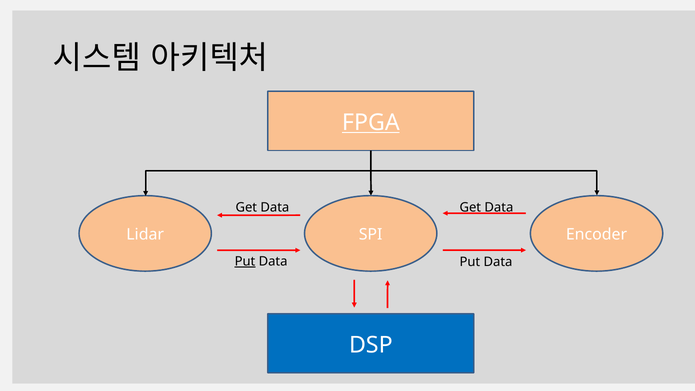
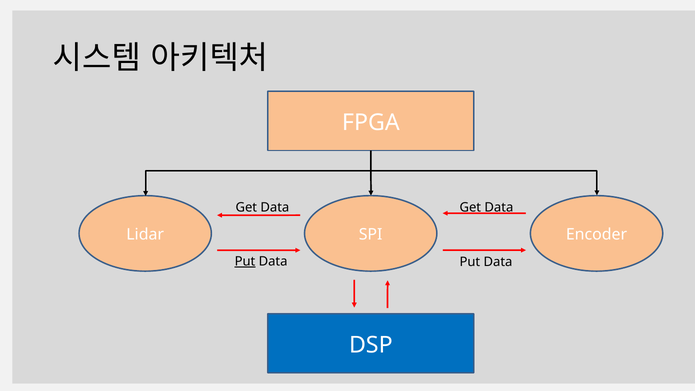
FPGA underline: present -> none (371, 123)
